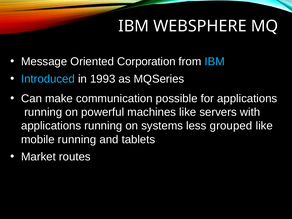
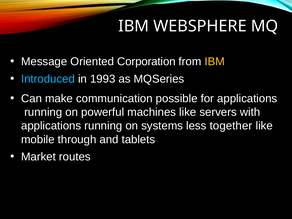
IBM colour: light blue -> yellow (215, 62)
grouped: grouped -> together (231, 126)
mobile running: running -> through (77, 139)
